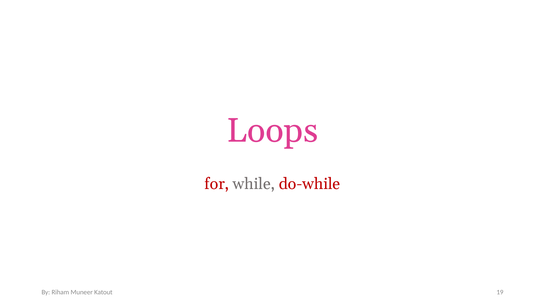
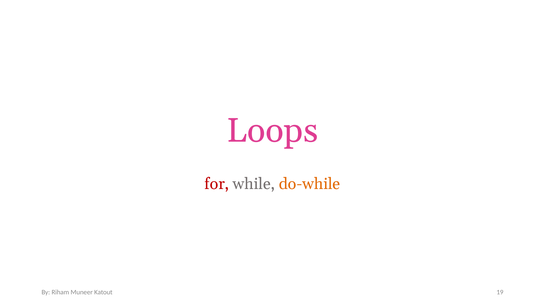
do-while colour: red -> orange (310, 184)
